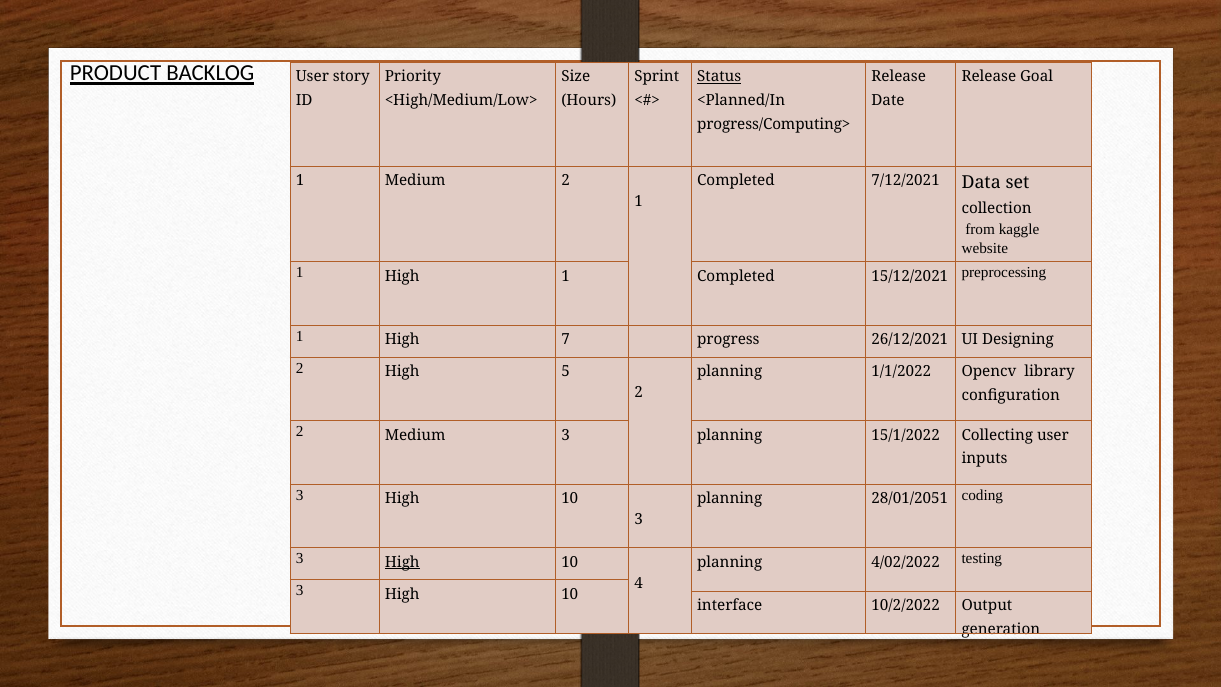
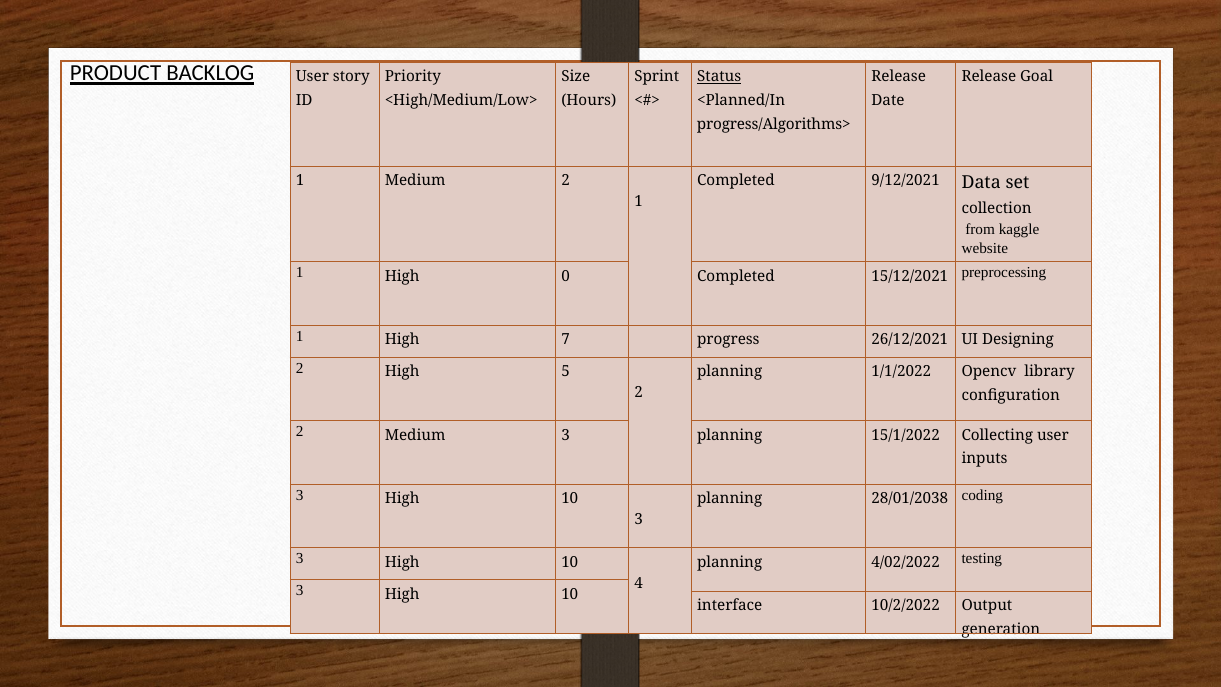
progress/Computing>: progress/Computing> -> progress/Algorithms> (774, 124)
7/12/2021: 7/12/2021 -> 9/12/2021 (906, 181)
High 1: 1 -> 0 (566, 276)
28/01/2051: 28/01/2051 -> 28/01/2038 (910, 499)
High underline: present -> none (402, 562)
